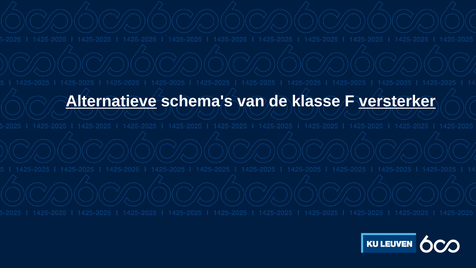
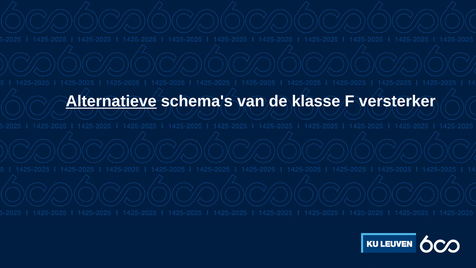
versterker underline: present -> none (397, 101)
